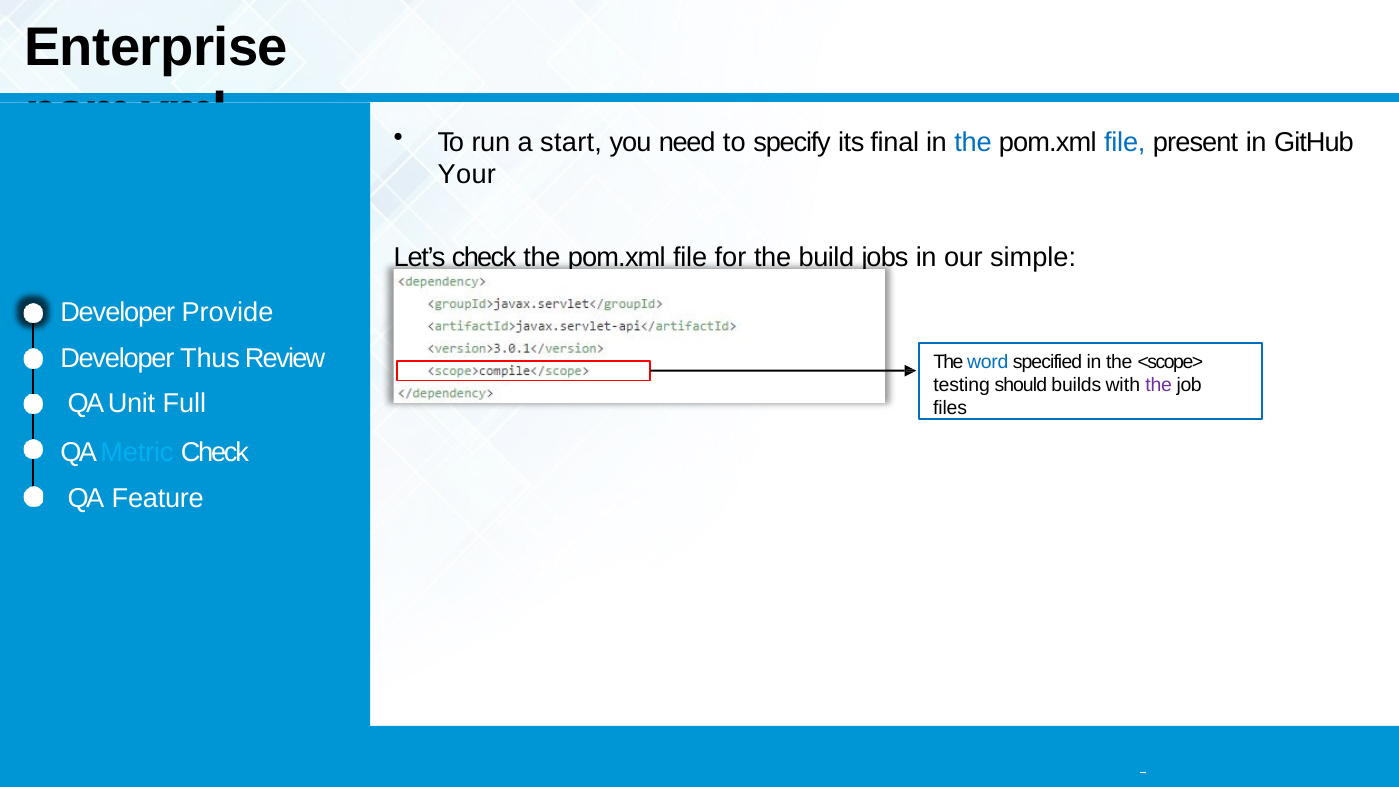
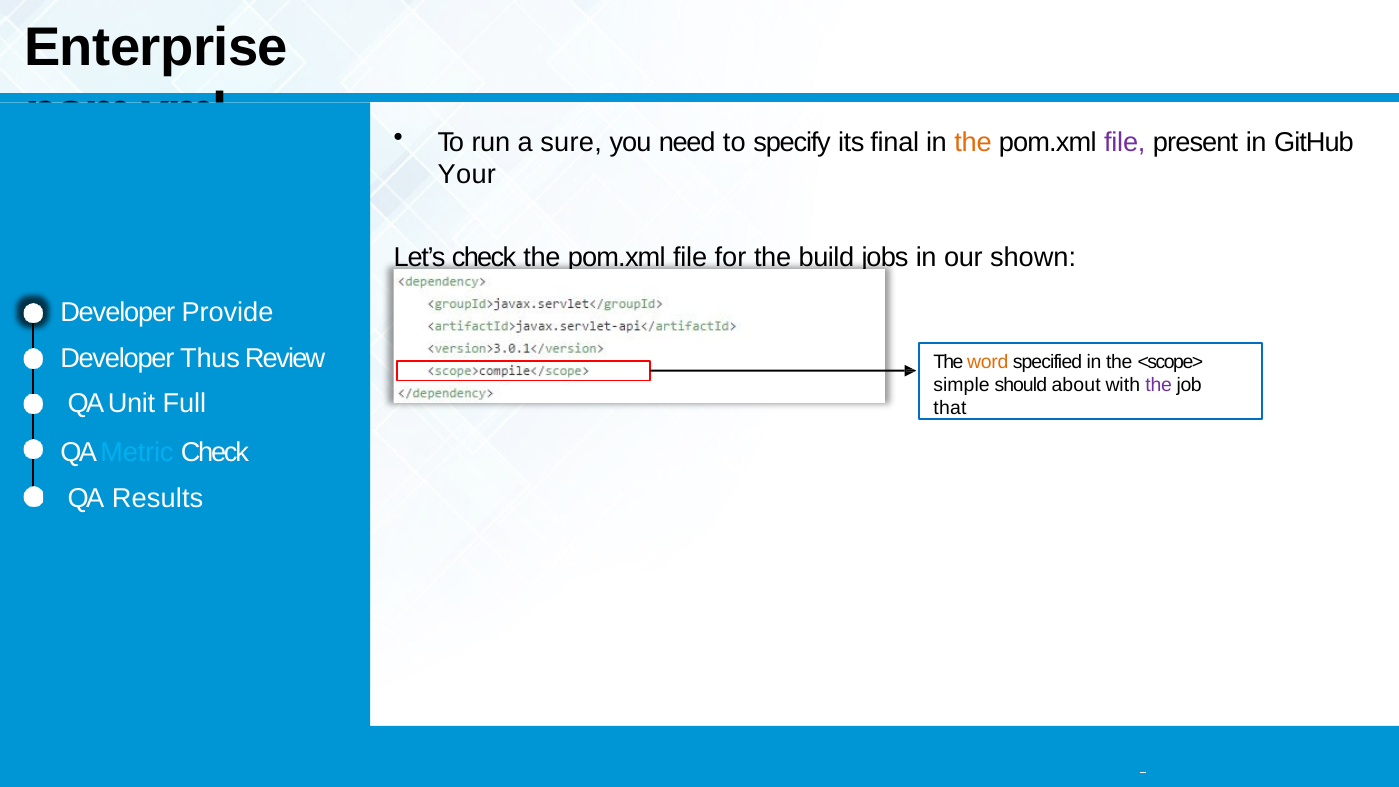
start: start -> sure (571, 142)
the colour: blue -> orange (973, 142)
file colour: blue -> purple (1125, 142)
simple: simple -> shown (1033, 258)
word colour: blue -> orange (988, 362)
testing: testing -> simple (961, 385)
builds: builds -> about (1076, 385)
files: files -> that (950, 408)
Feature: Feature -> Results (158, 498)
